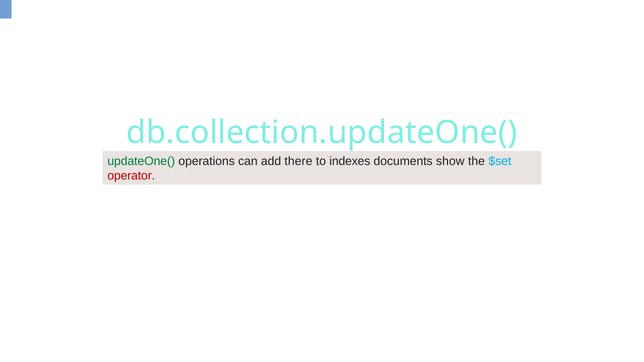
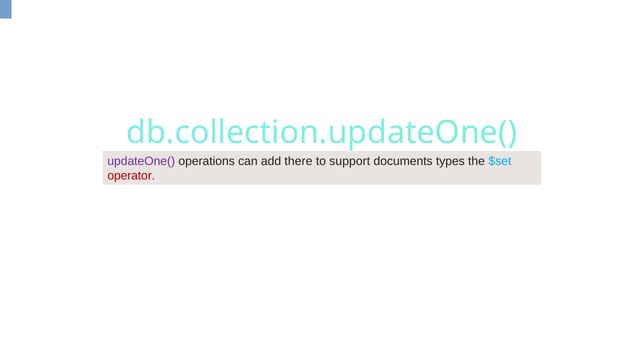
updateOne( colour: green -> purple (141, 162)
indexes: indexes -> support (350, 162)
show: show -> types (450, 162)
